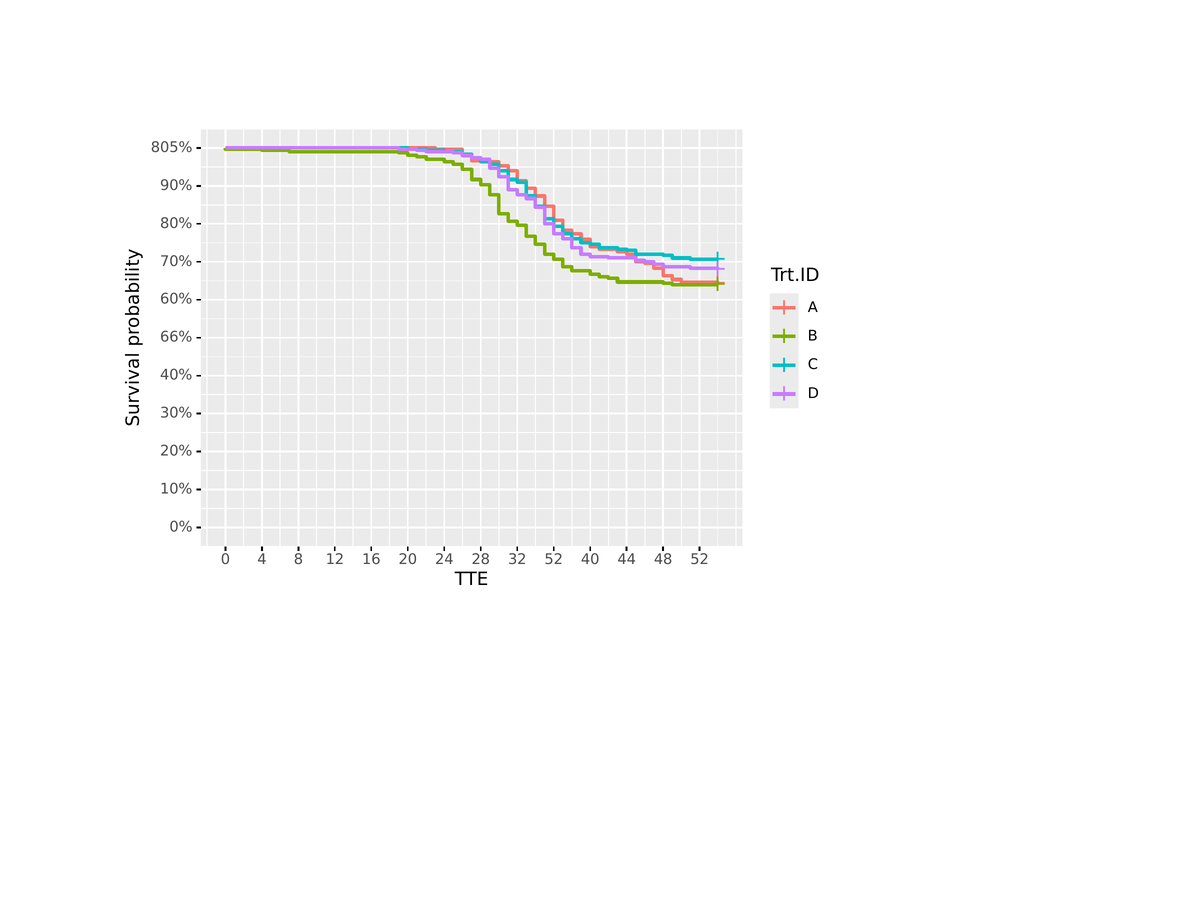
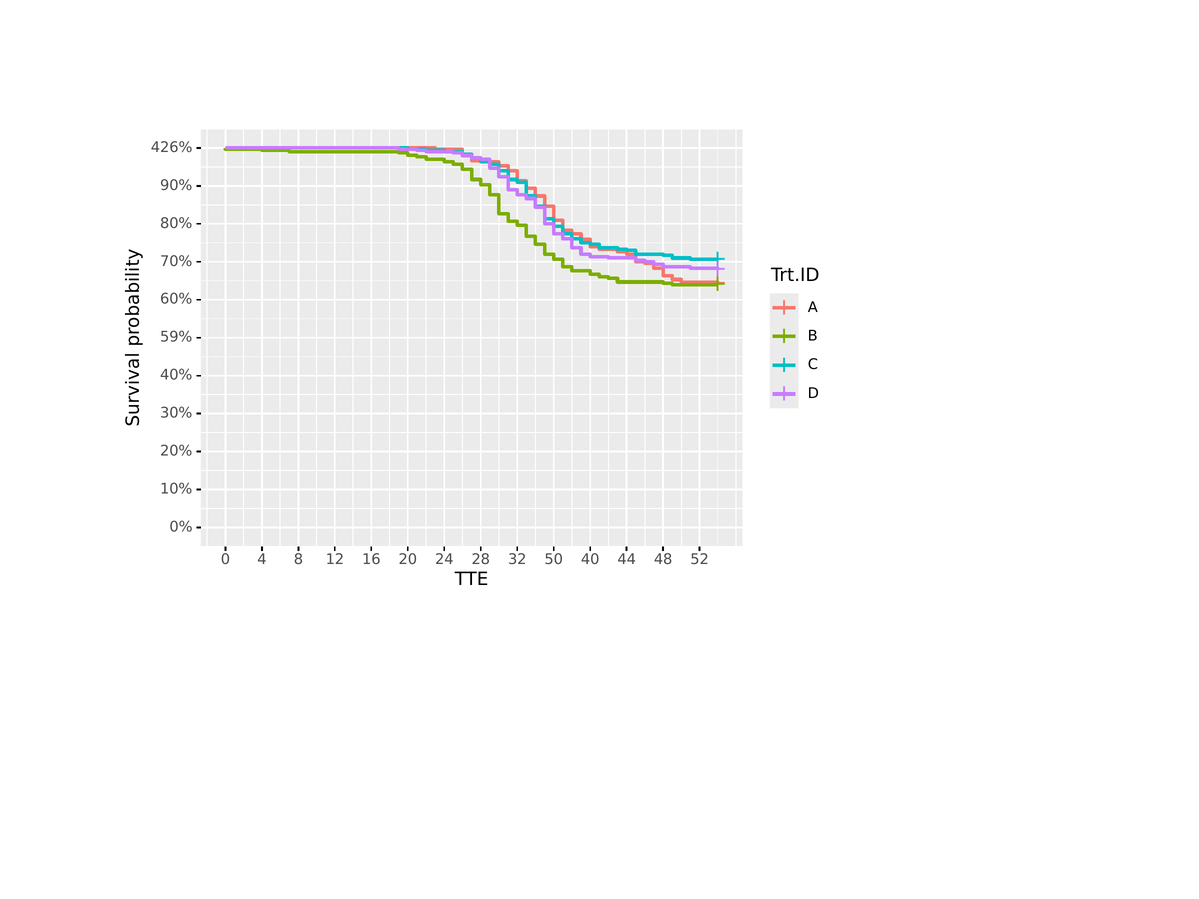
805%: 805% -> 426% (172, 147)
66%: 66% -> 59% (176, 337)
32 52: 52 -> 50 (554, 560)
